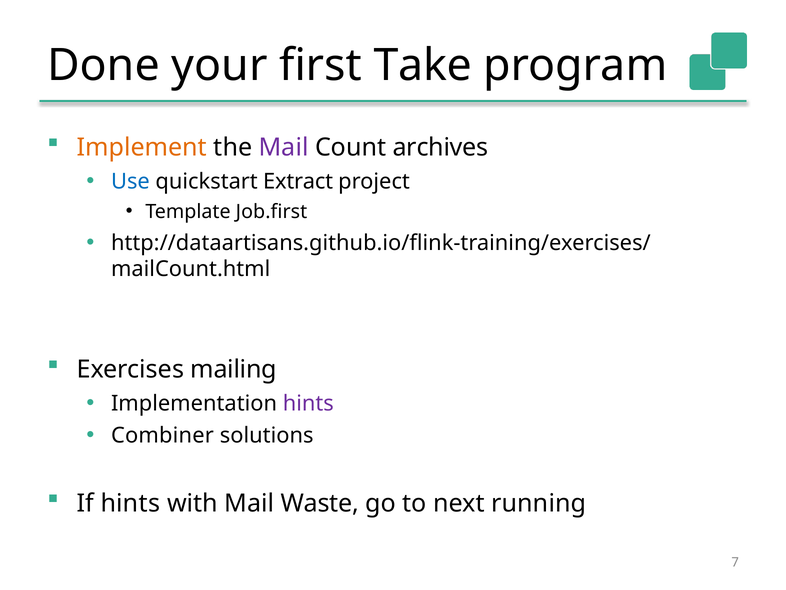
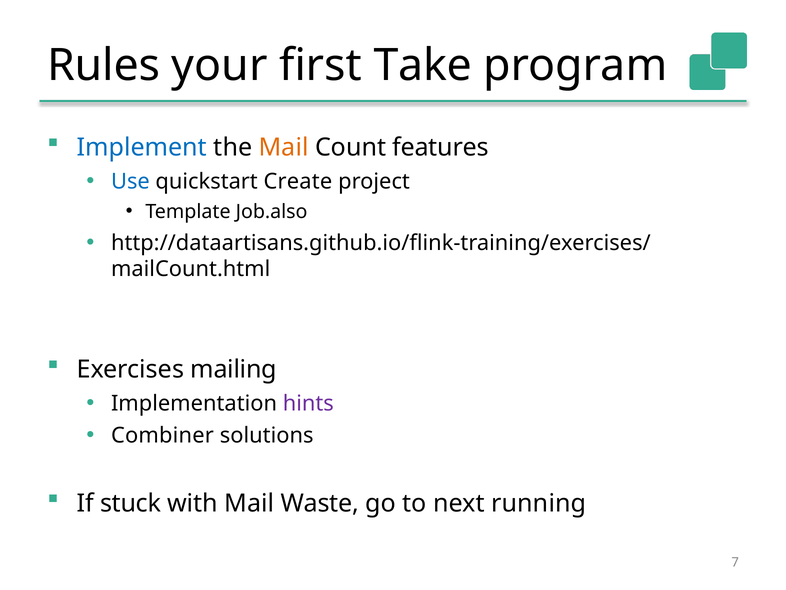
Done: Done -> Rules (104, 65)
Implement colour: orange -> blue (142, 147)
Mail colour: purple -> orange (284, 147)
archives: archives -> features (440, 147)
Extract: Extract -> Create (298, 182)
Job.first: Job.first -> Job.also (272, 211)
If hints: hints -> stuck (131, 503)
